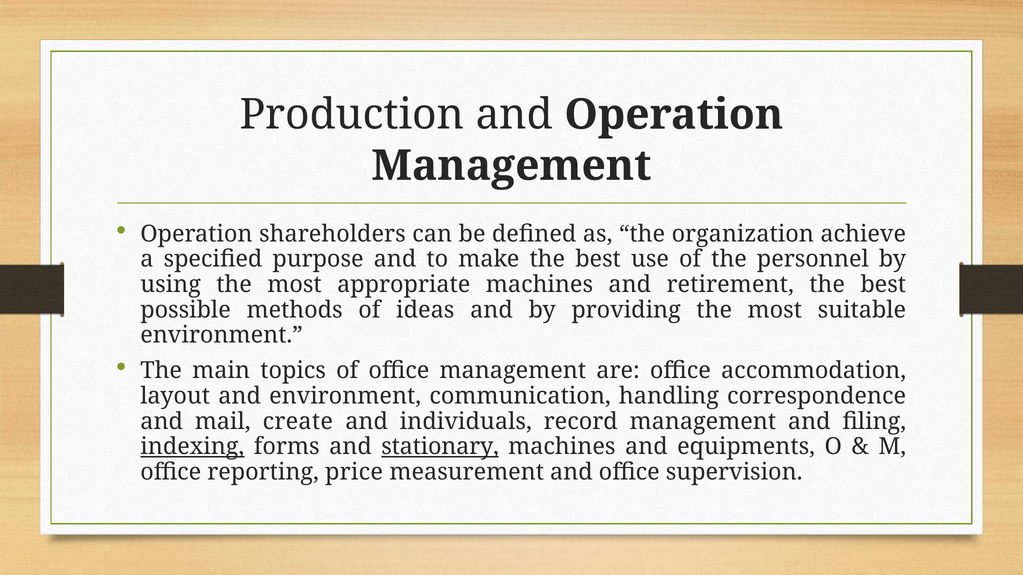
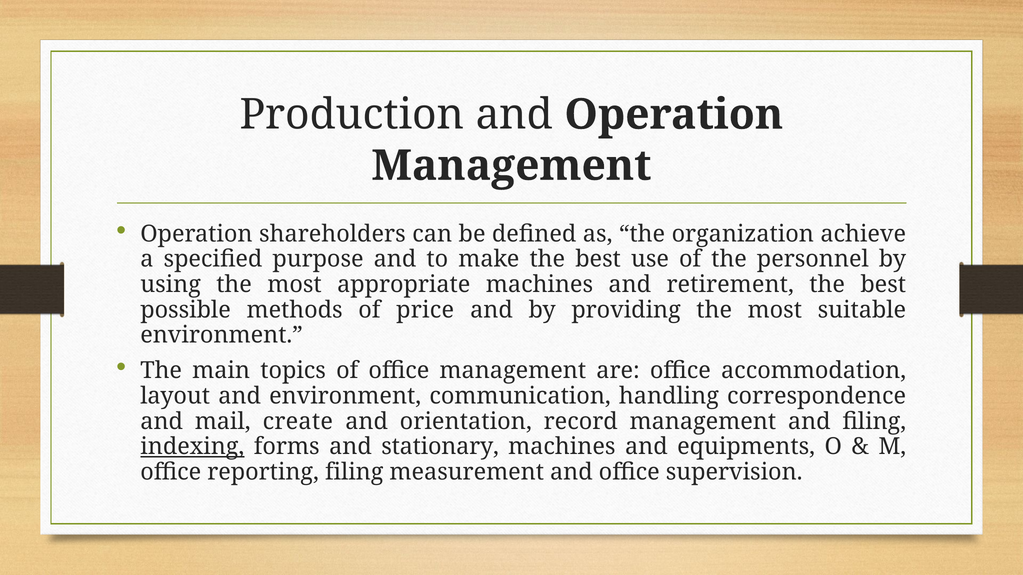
ideas: ideas -> price (425, 310)
individuals: individuals -> orientation (466, 422)
stationary underline: present -> none (440, 447)
reporting price: price -> filing (354, 472)
